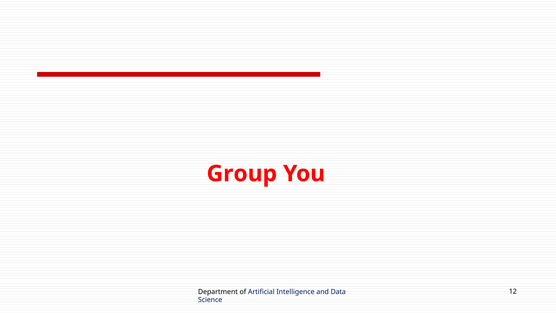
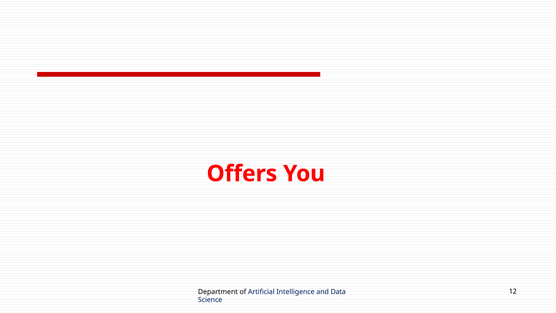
Group: Group -> Offers (242, 174)
